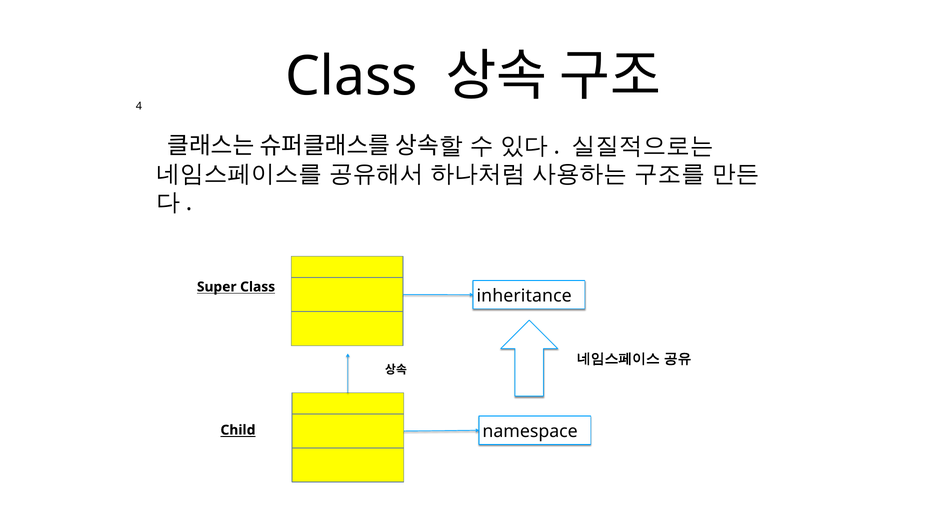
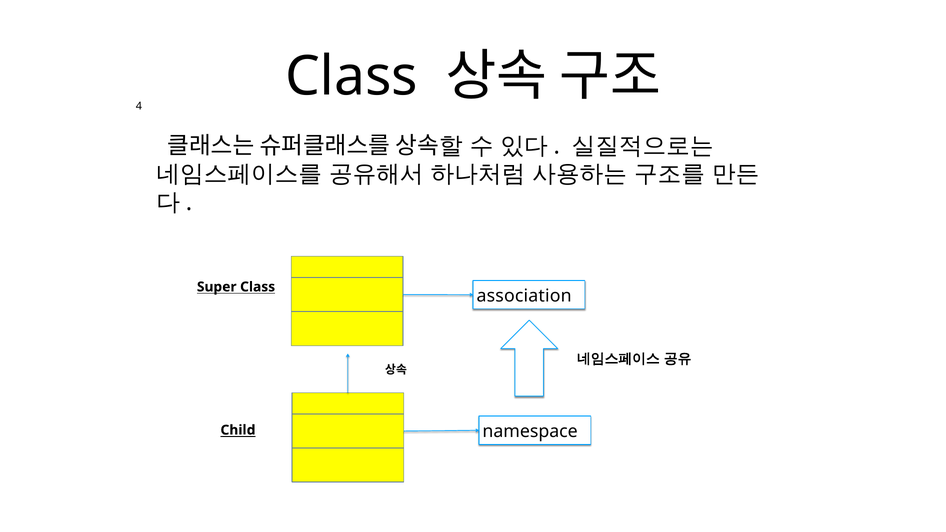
inheritance: inheritance -> association (524, 296)
